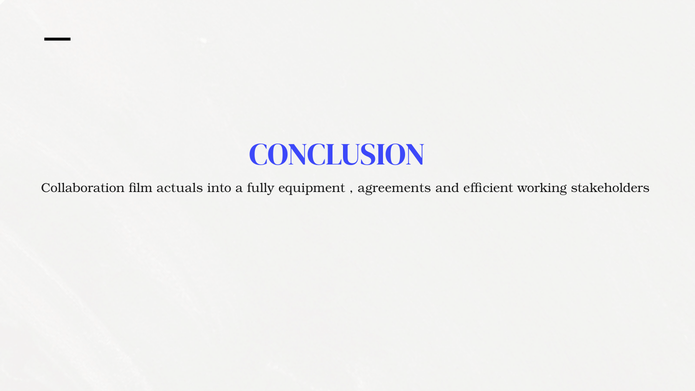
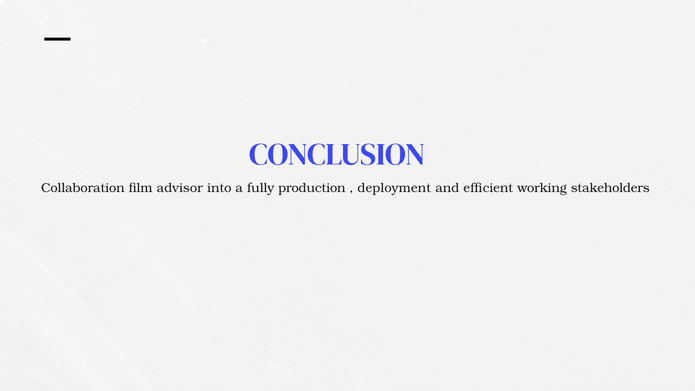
actuals: actuals -> advisor (180, 188)
equipment: equipment -> production (312, 188)
agreements: agreements -> deployment (394, 188)
